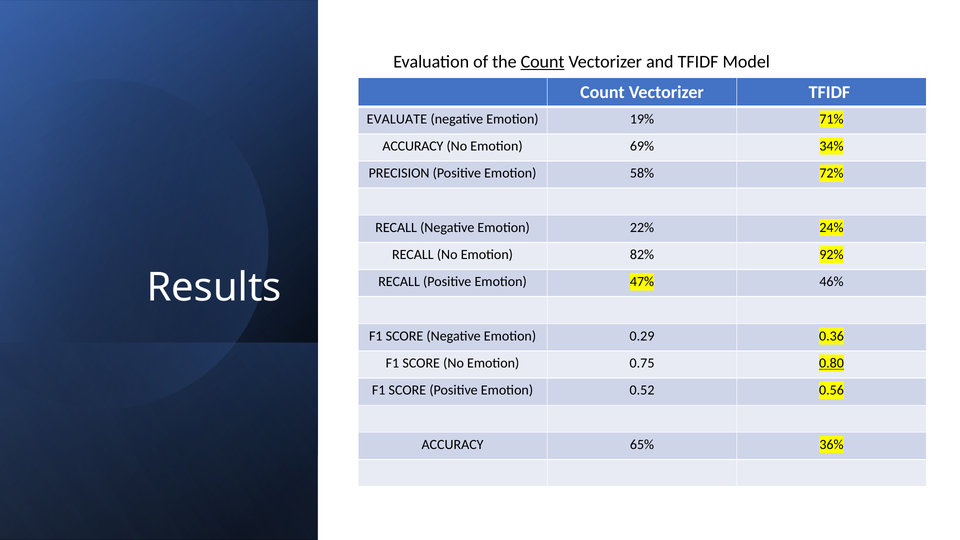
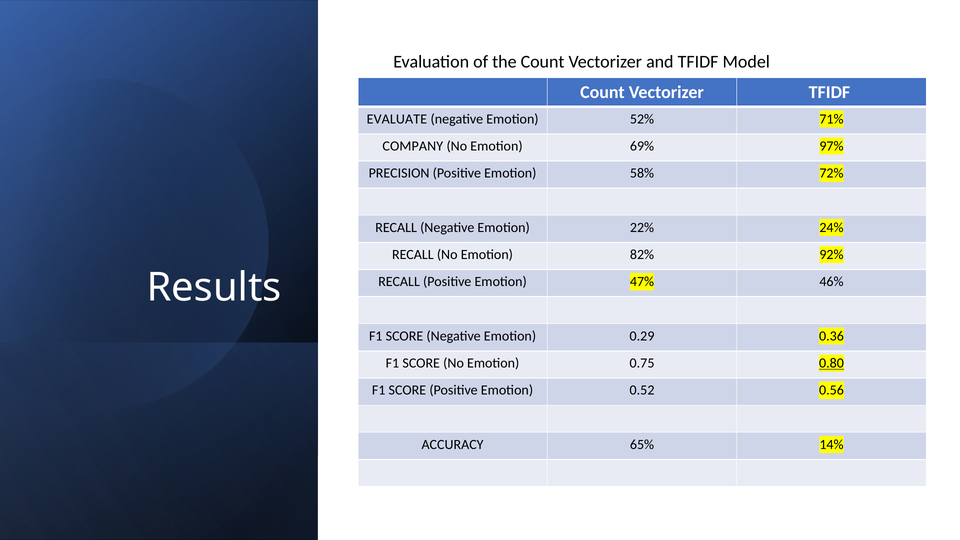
Count underline: present -> none (543, 62)
19%: 19% -> 52% (642, 119)
ACCURACY: ACCURACY -> COMPANY (413, 146)
34%: 34% -> 97% (831, 146)
36%: 36% -> 14% (831, 445)
